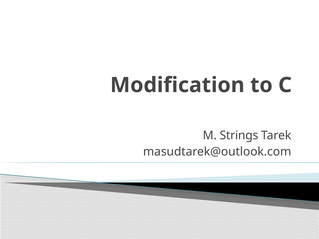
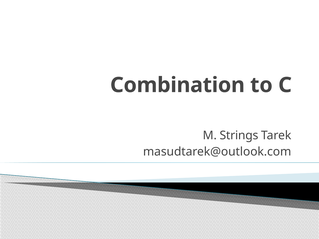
Modification: Modification -> Combination (177, 85)
